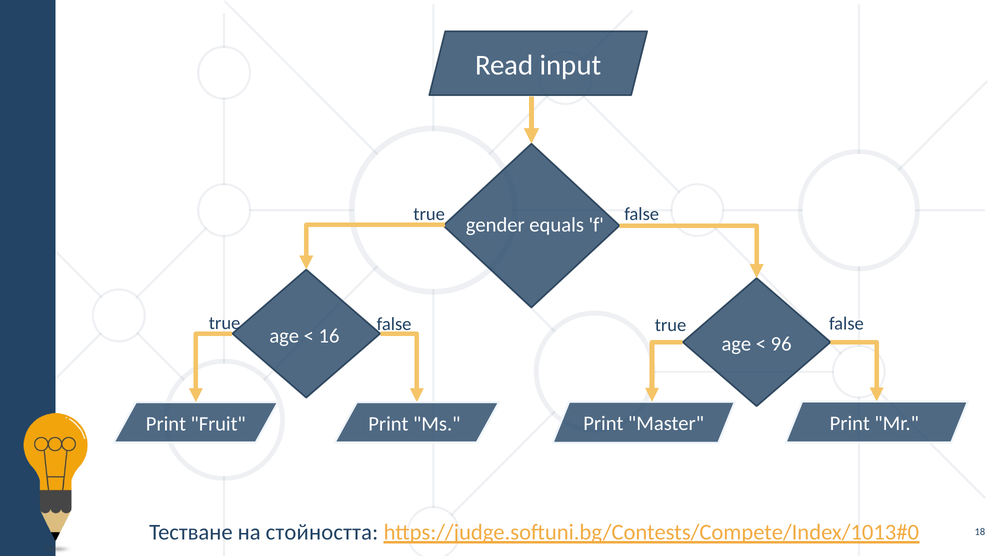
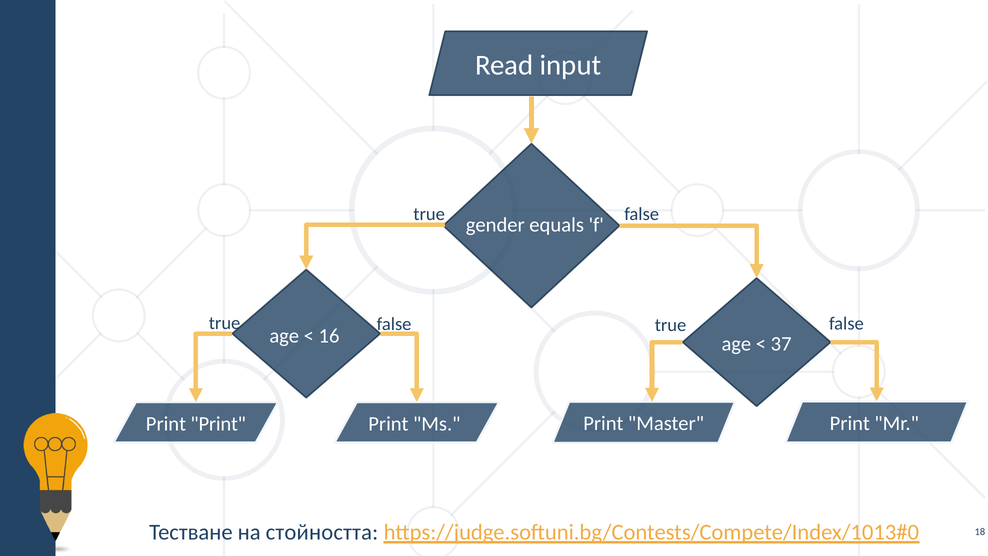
96: 96 -> 37 (781, 344)
Fruit: Fruit -> Print (218, 424)
